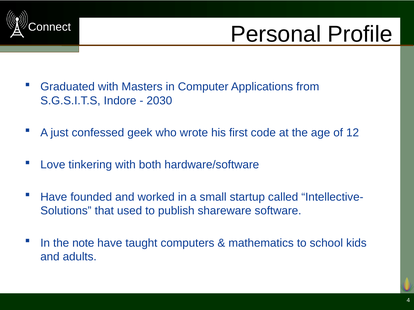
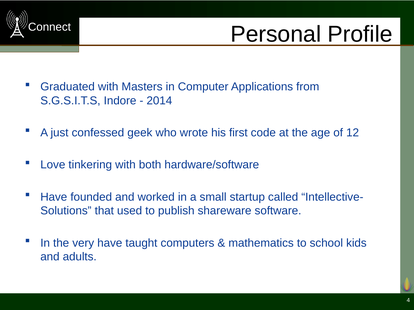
2030: 2030 -> 2014 (159, 101)
note: note -> very (83, 243)
